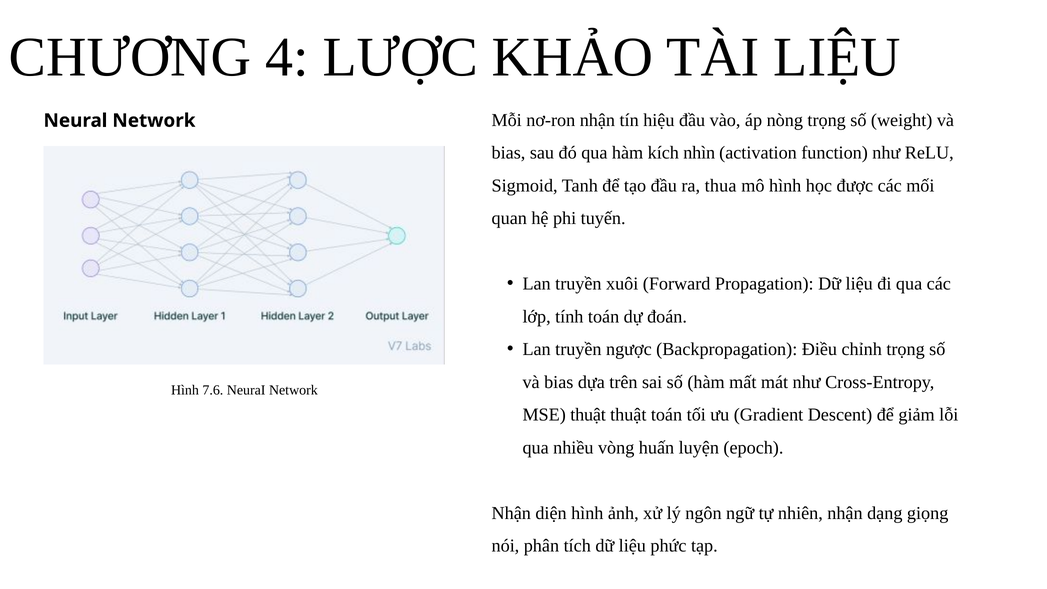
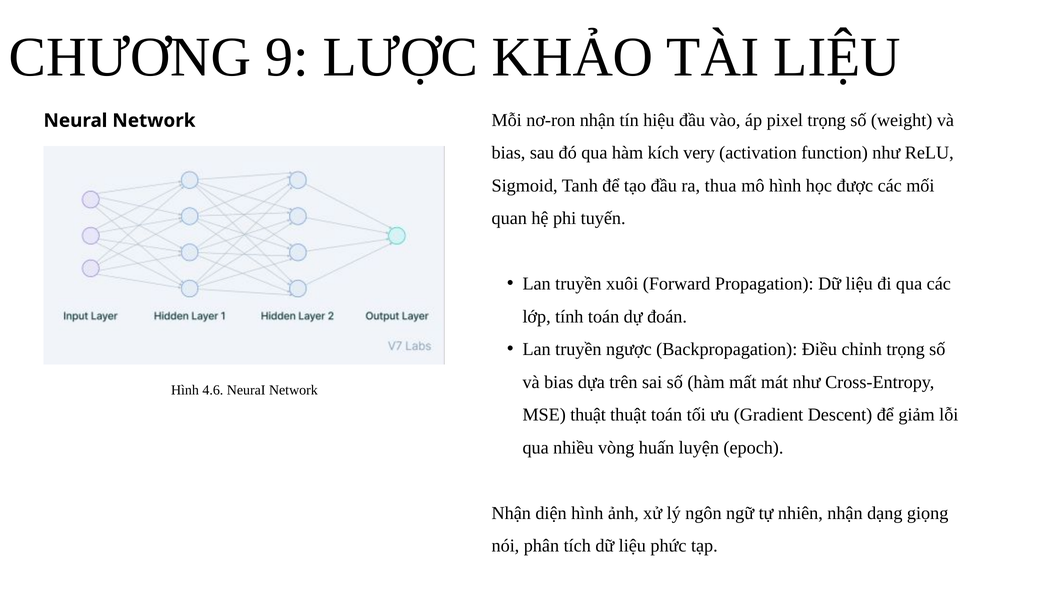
4: 4 -> 9 (287, 57)
nòng: nòng -> pixel (785, 120)
nhìn: nhìn -> very (699, 153)
7.6: 7.6 -> 4.6 (213, 390)
